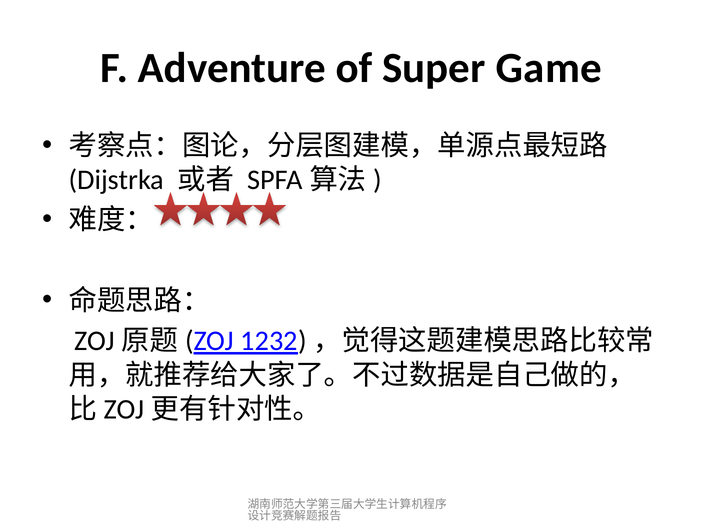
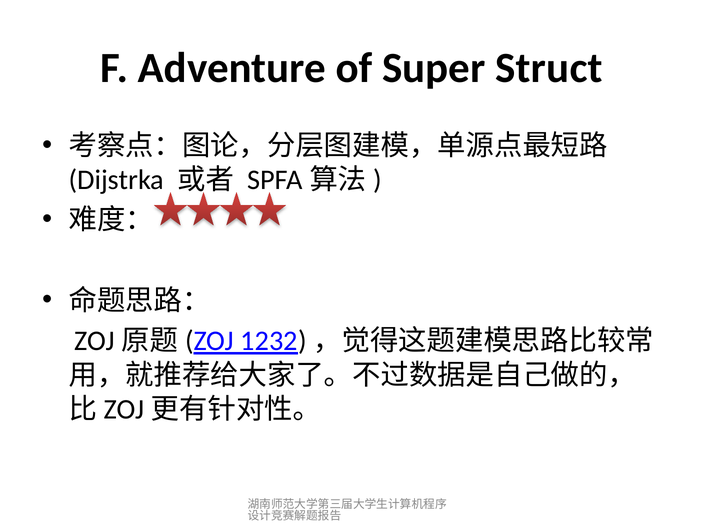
Game: Game -> Struct (549, 68)
